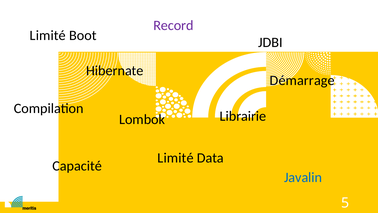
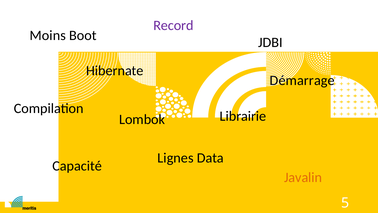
Limité: Limité -> Moins (48, 35)
Limité: Limité -> Lignes (176, 158)
Javalin colour: blue -> orange (303, 177)
